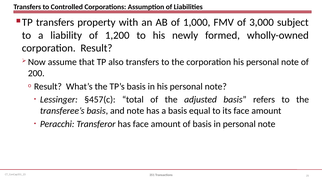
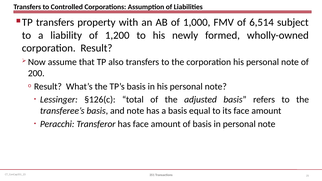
3,000: 3,000 -> 6,514 (262, 22)
§457(c: §457(c -> §126(c (100, 100)
